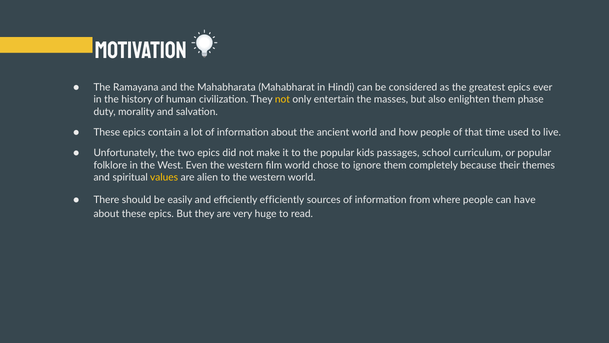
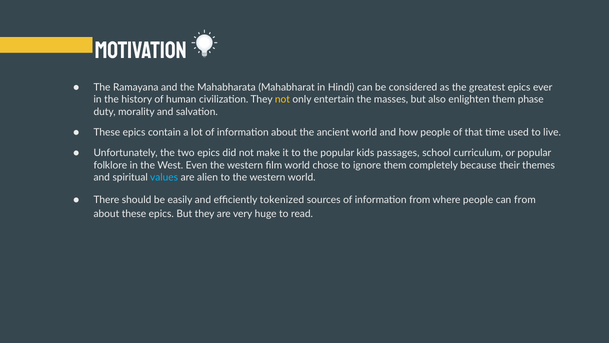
values colour: yellow -> light blue (164, 177)
efficiently efficiently: efficiently -> tokenized (282, 200)
can have: have -> from (525, 200)
